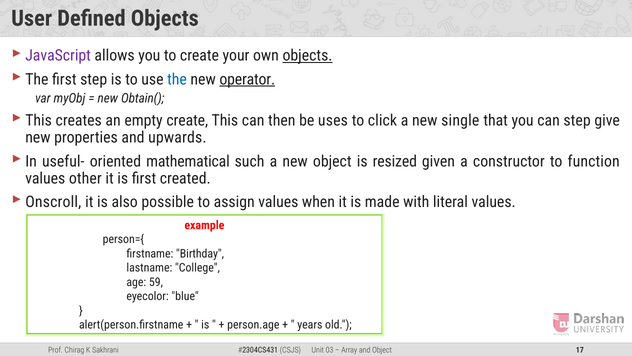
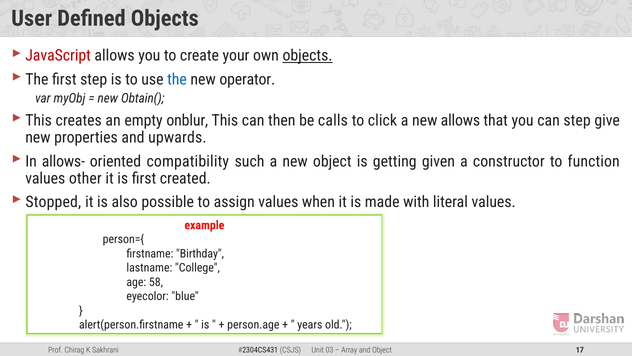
JavaScript colour: purple -> red (58, 56)
operator underline: present -> none (247, 79)
empty create: create -> onblur (187, 120)
uses: uses -> calls (333, 120)
new single: single -> allows (460, 120)
useful-: useful- -> allows- (63, 161)
mathematical: mathematical -> compatibility (188, 161)
resized: resized -> getting (395, 161)
Onscroll: Onscroll -> Stopped (53, 202)
59: 59 -> 58 (156, 282)
